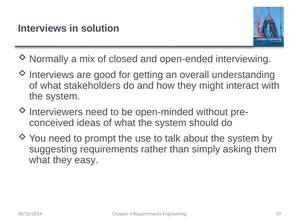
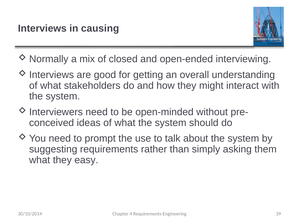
solution: solution -> causing (100, 28)
